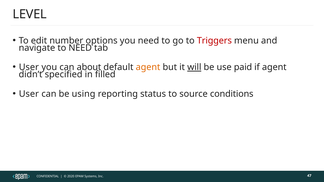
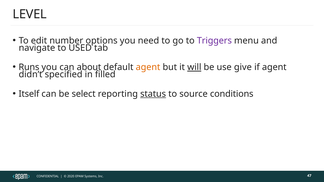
Triggers colour: red -> purple (214, 41)
to NEED: NEED -> USED (80, 48)
User: User -> Runs (29, 67)
paid: paid -> give (243, 67)
User: User -> Itself (29, 94)
using: using -> select (84, 94)
status underline: none -> present (153, 94)
